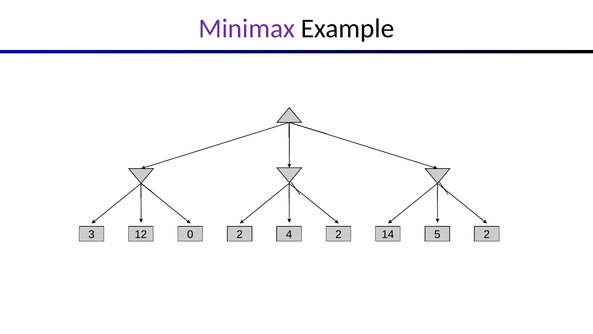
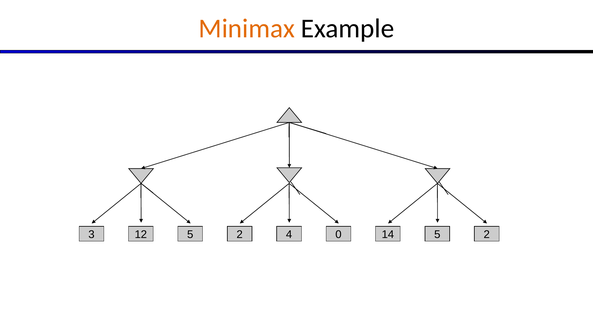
Minimax colour: purple -> orange (247, 28)
12 0: 0 -> 5 (190, 234)
4 2: 2 -> 0 (339, 234)
